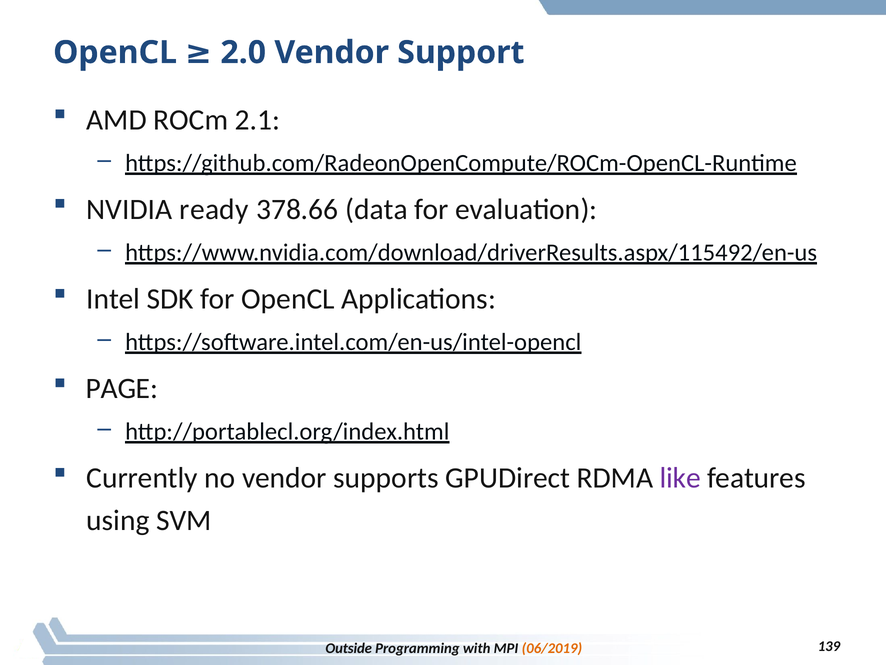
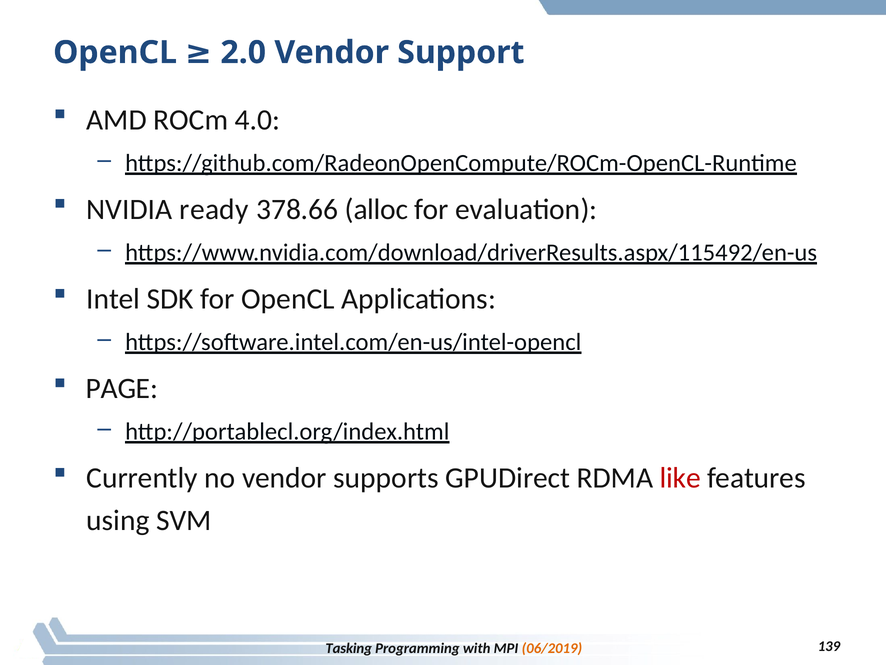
2.1: 2.1 -> 4.0 (257, 120)
data: data -> alloc (377, 209)
like colour: purple -> red (680, 478)
Outside: Outside -> Tasking (349, 648)
